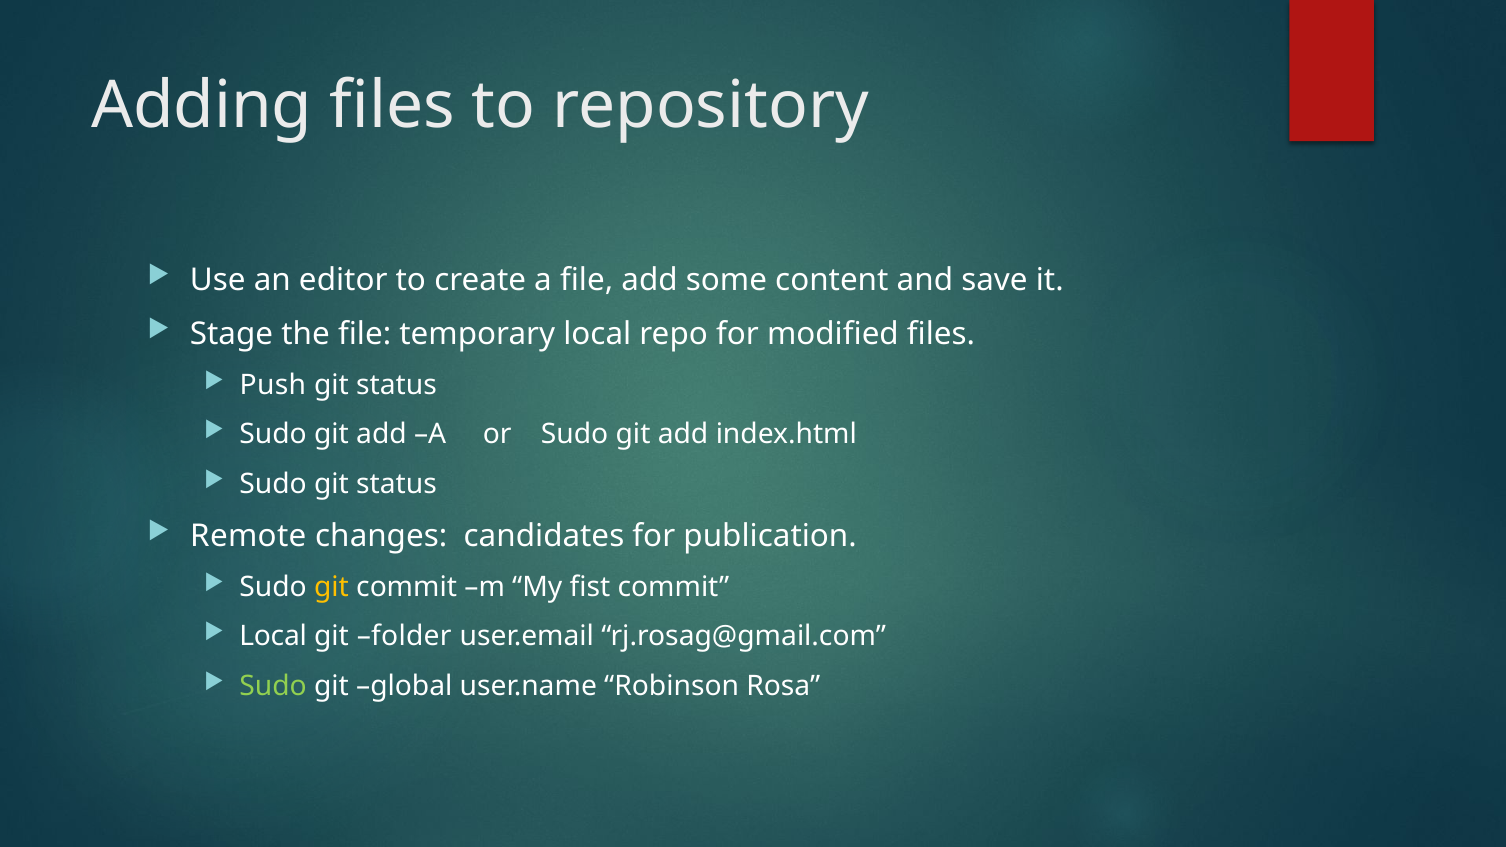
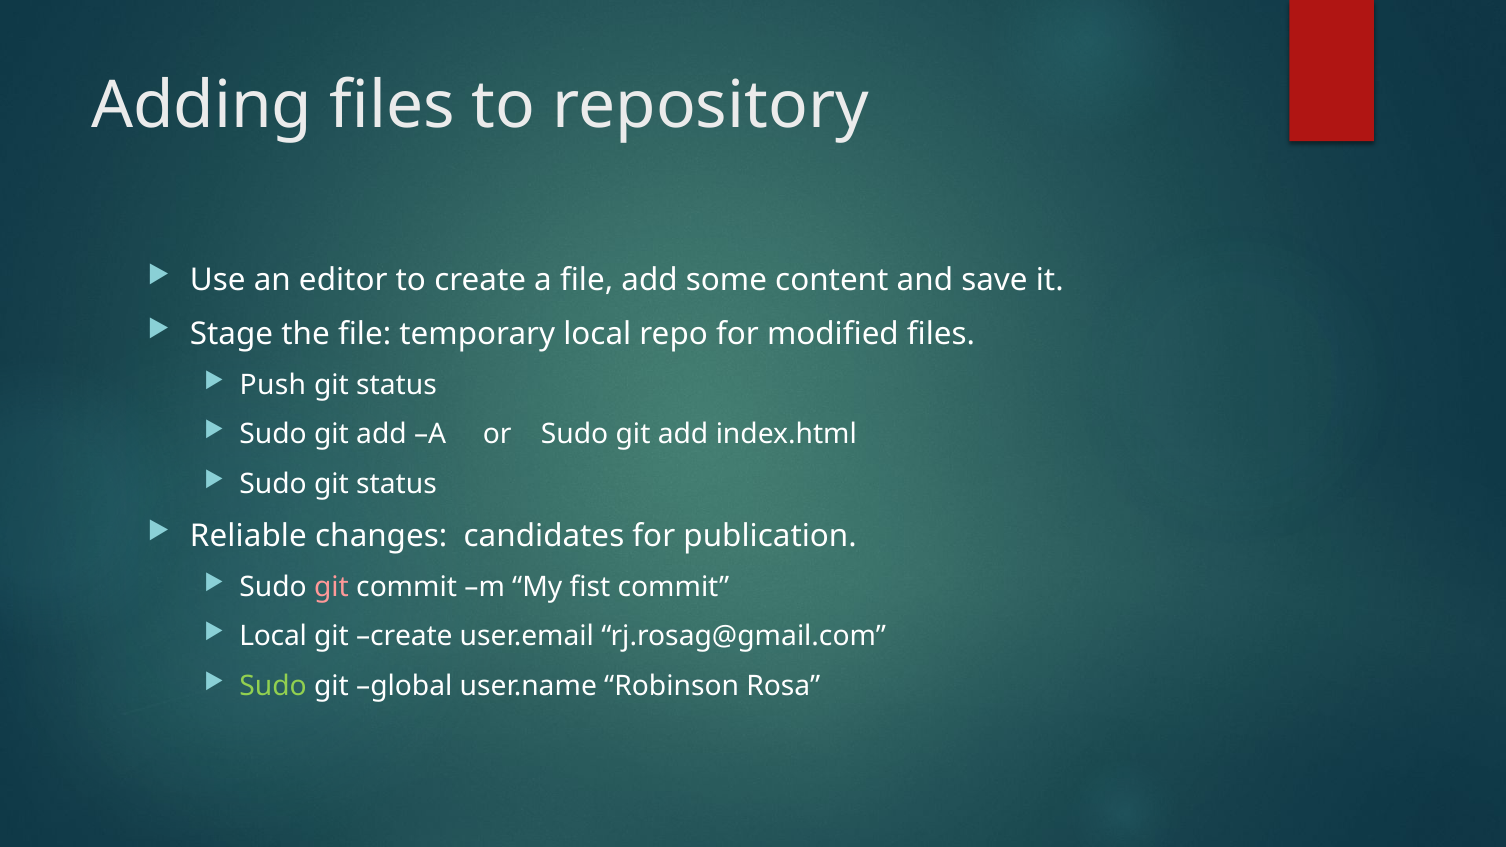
Remote: Remote -> Reliable (248, 536)
git colour: yellow -> pink (331, 587)
git folder: folder -> create (404, 637)
